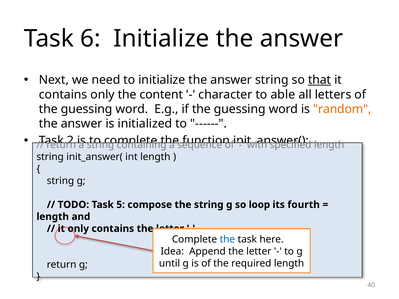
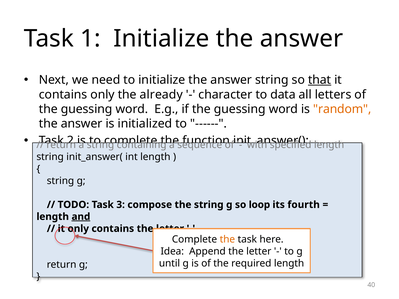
6: 6 -> 1 (90, 39)
content: content -> already (161, 95)
able: able -> data (283, 95)
5: 5 -> 3 (121, 205)
and underline: none -> present (81, 217)
the colour: blue -> orange (227, 240)
